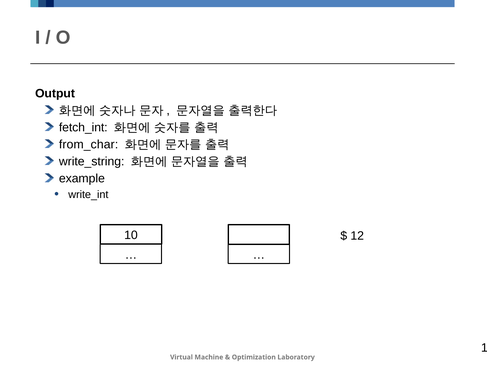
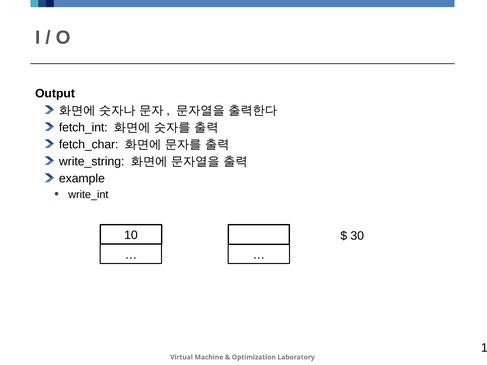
from_char: from_char -> fetch_char (89, 145)
12: 12 -> 30 (357, 236)
